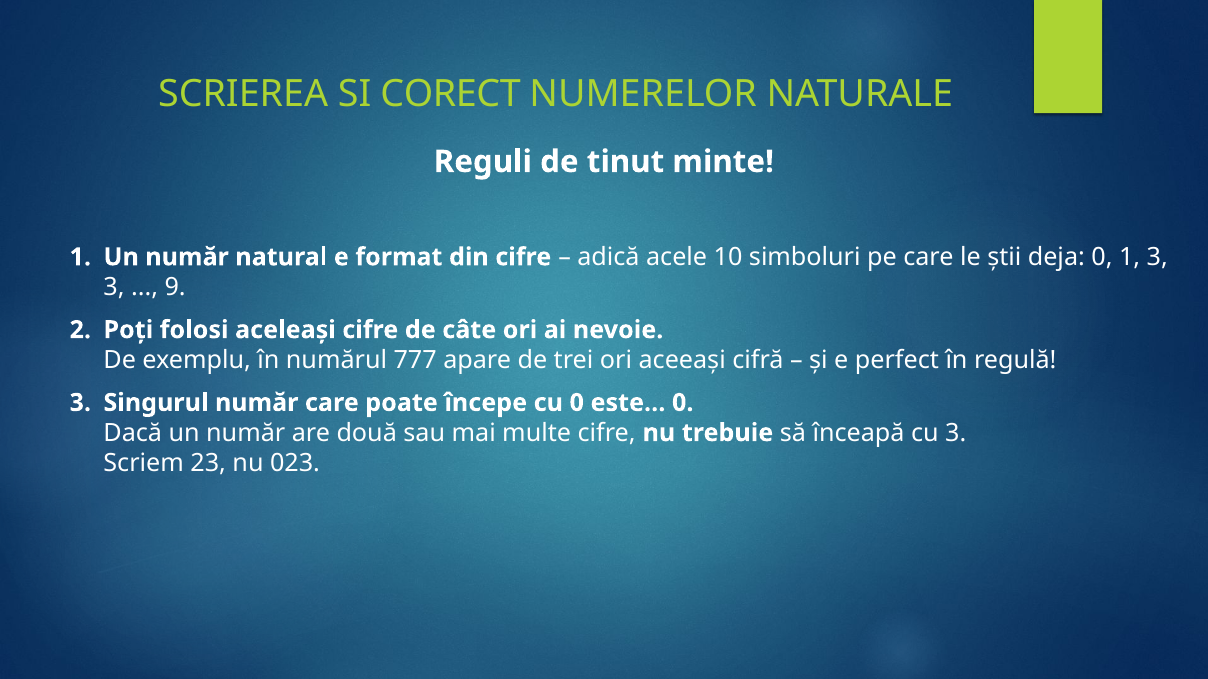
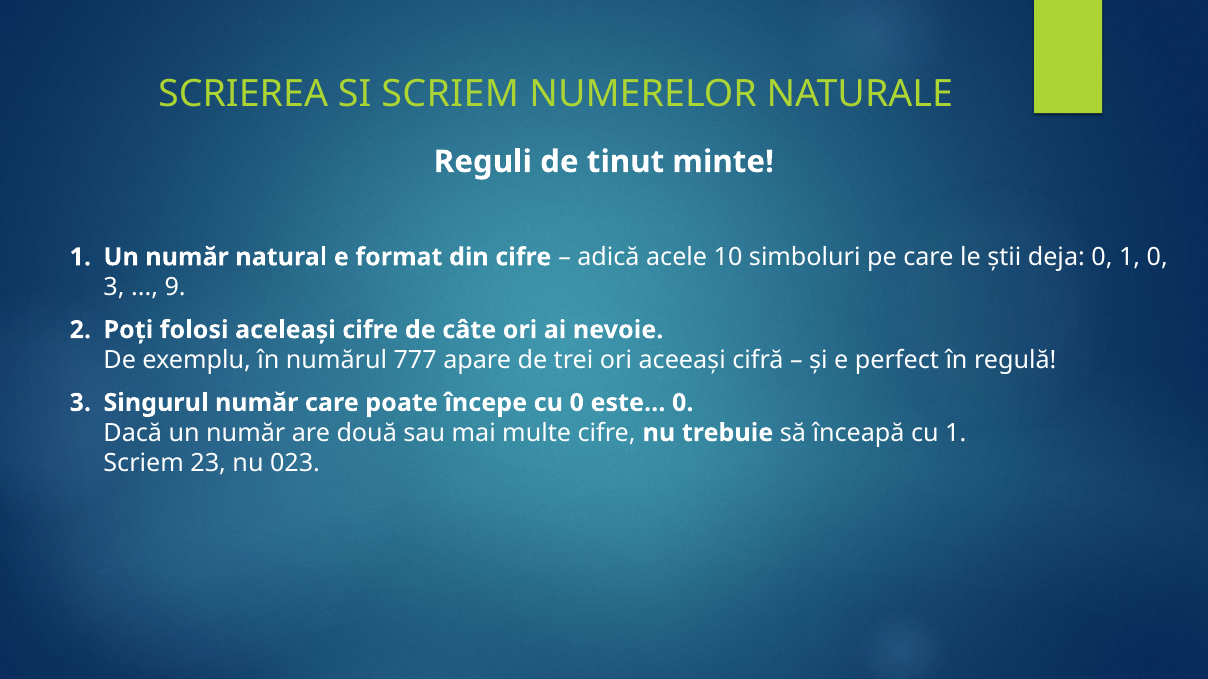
SI CORECT: CORECT -> SCRIEM (450, 94)
1 3: 3 -> 0 (1157, 257)
cu 3: 3 -> 1 (956, 433)
